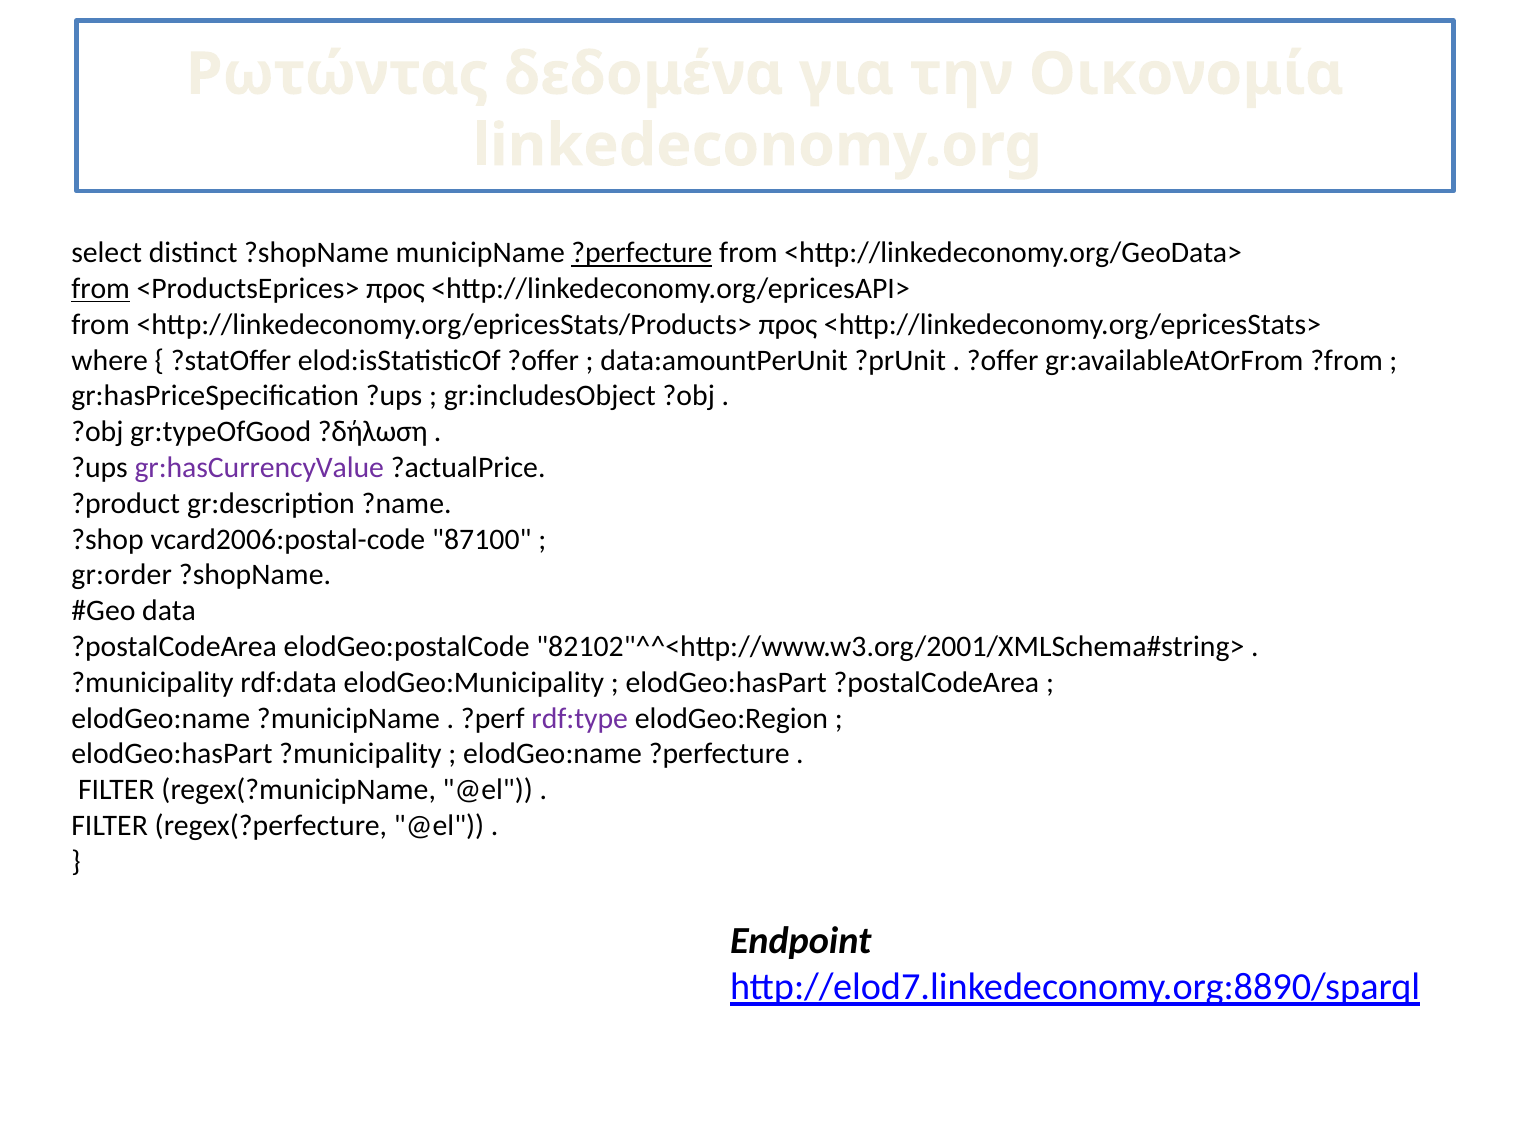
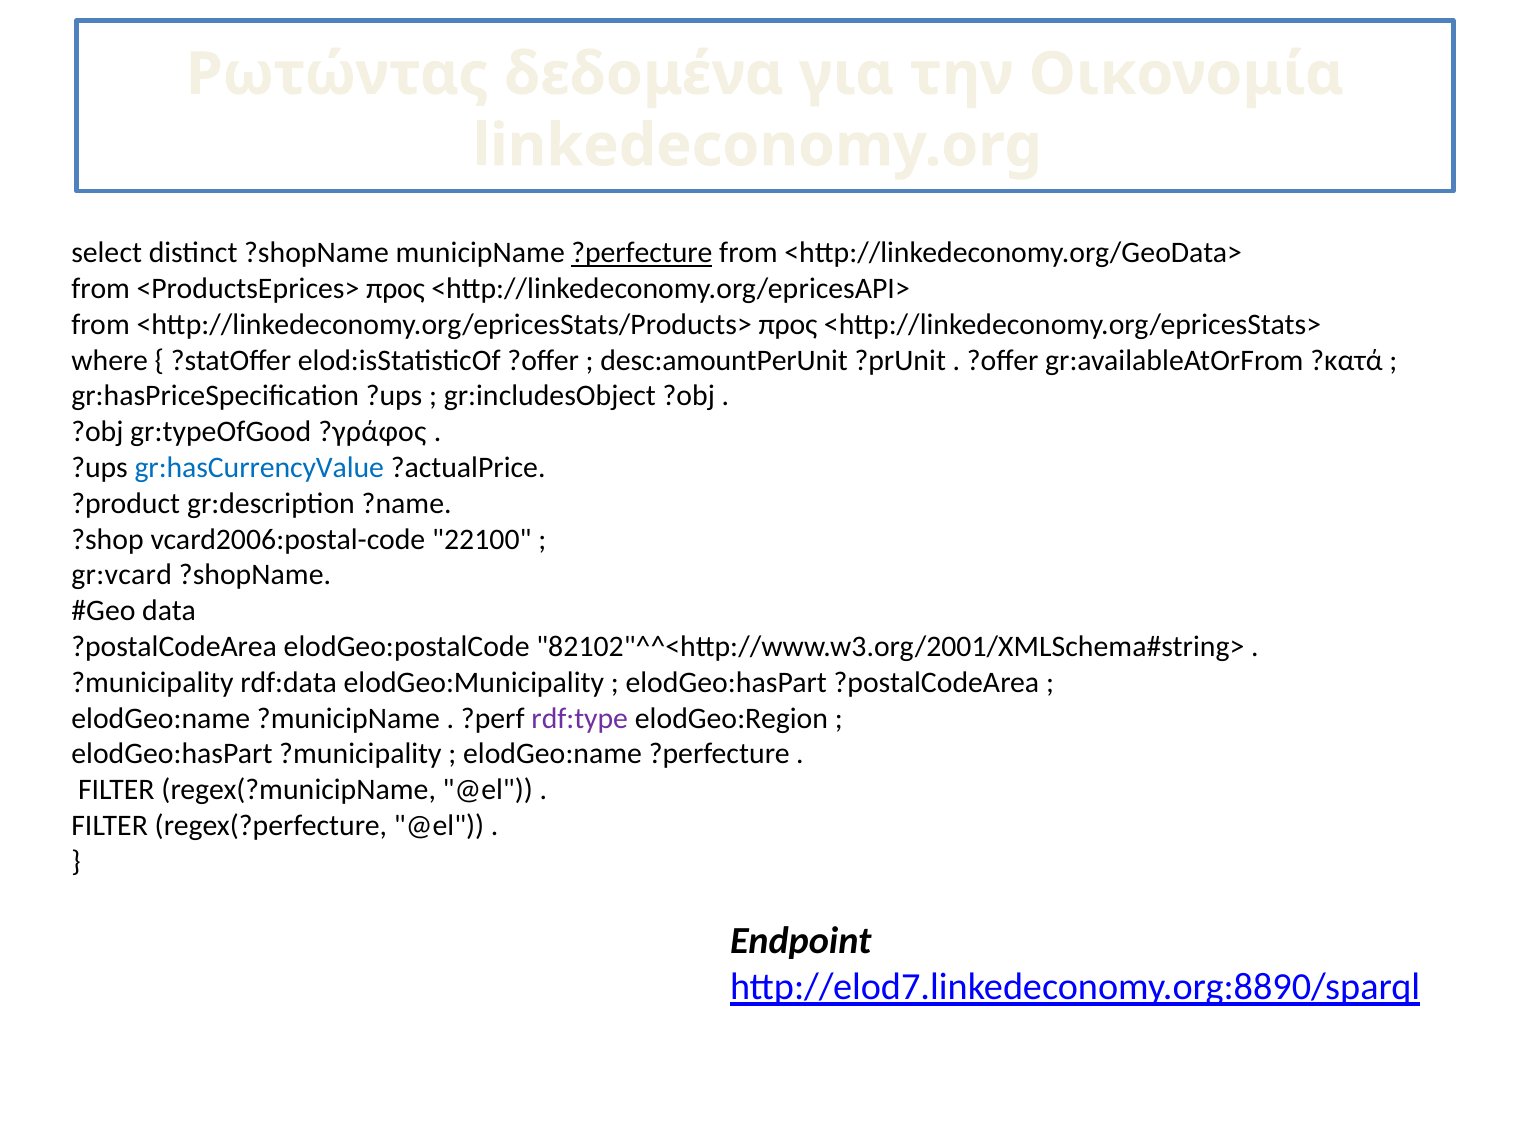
from underline: present -> none (101, 289)
data:amountPerUnit: data:amountPerUnit -> desc:amountPerUnit (724, 360)
?from: ?from -> ?κατά (1346, 360)
?δήλωση: ?δήλωση -> ?γράφος (372, 432)
gr:hasCurrencyValue colour: purple -> blue (259, 468)
87100: 87100 -> 22100 (482, 539)
gr:order: gr:order -> gr:vcard (122, 575)
